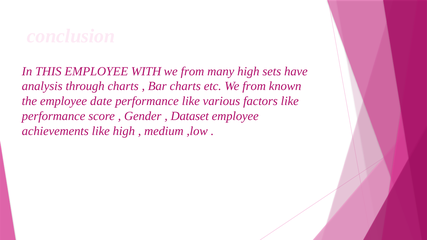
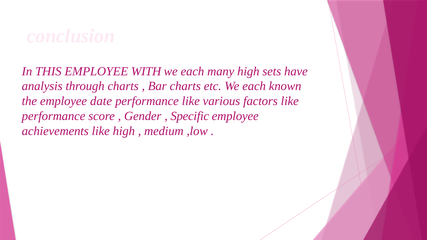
from: from -> each (192, 71)
etc We from: from -> each (254, 86)
Dataset: Dataset -> Specific (190, 116)
